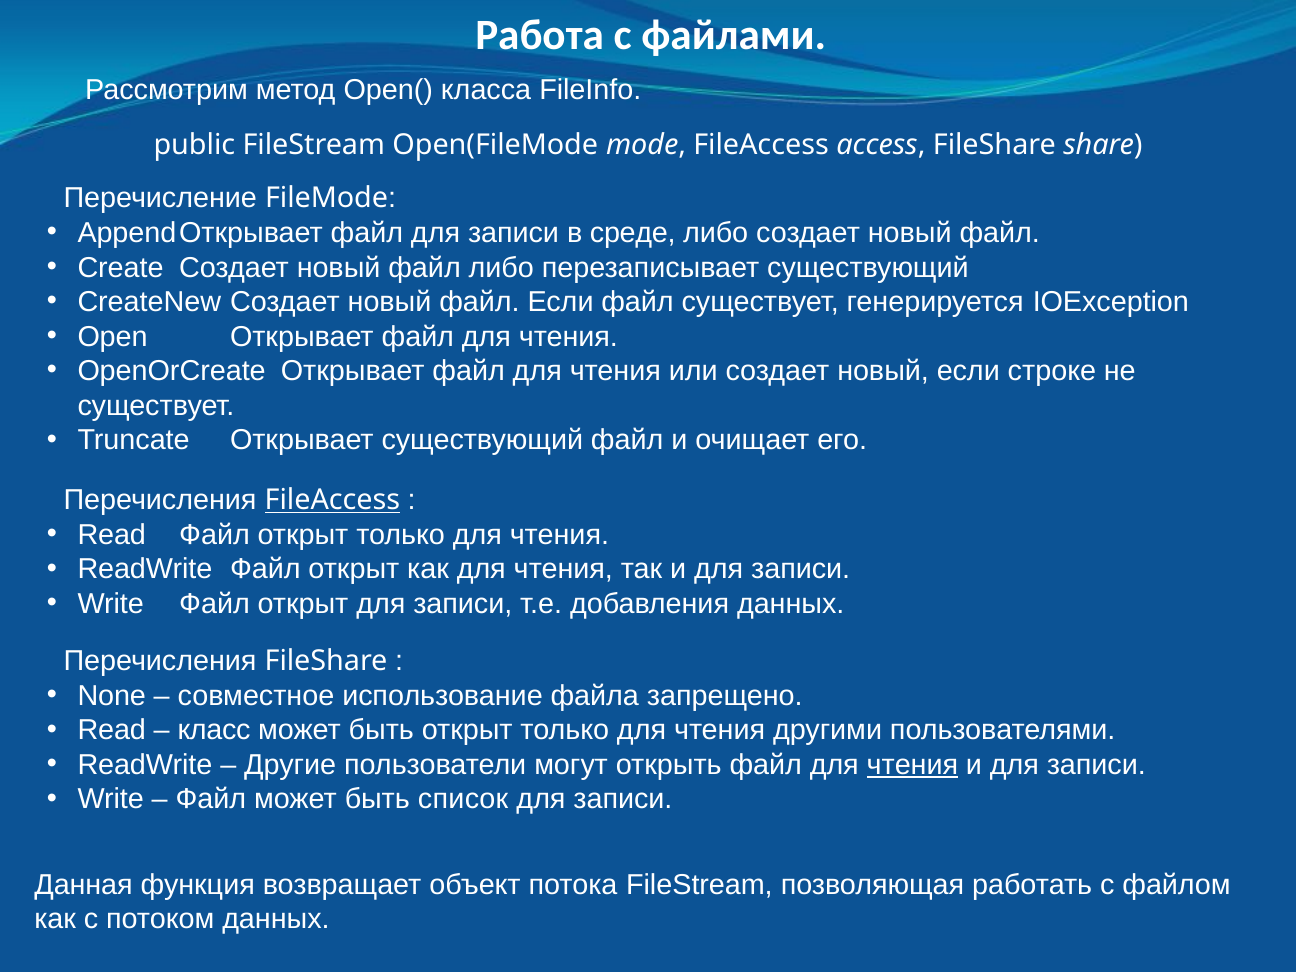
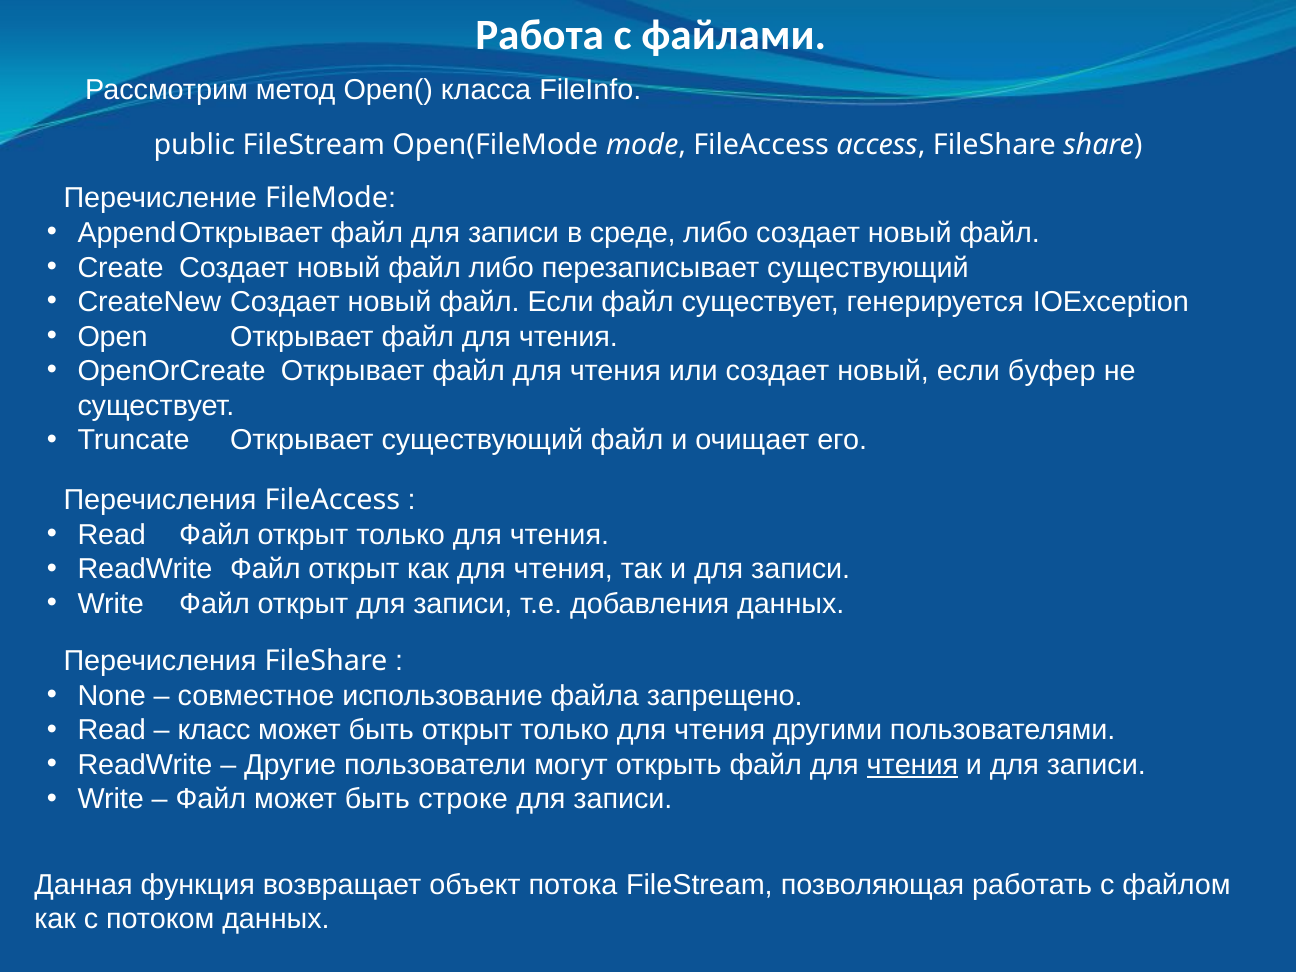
строке: строке -> буфер (1052, 371)
FileAccess underline: present -> none (332, 500)
список: список -> строке (463, 799)
